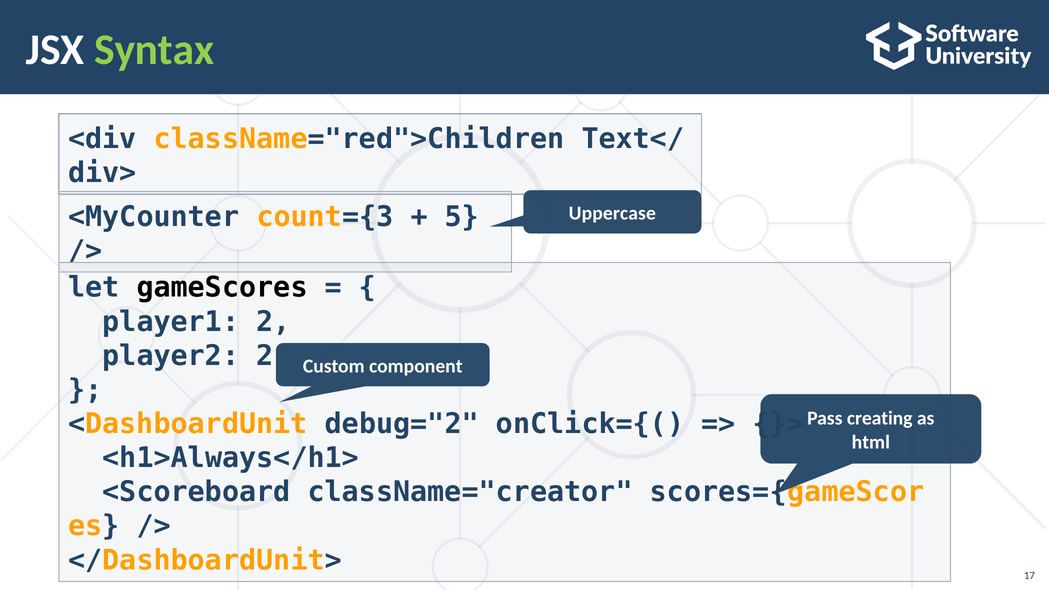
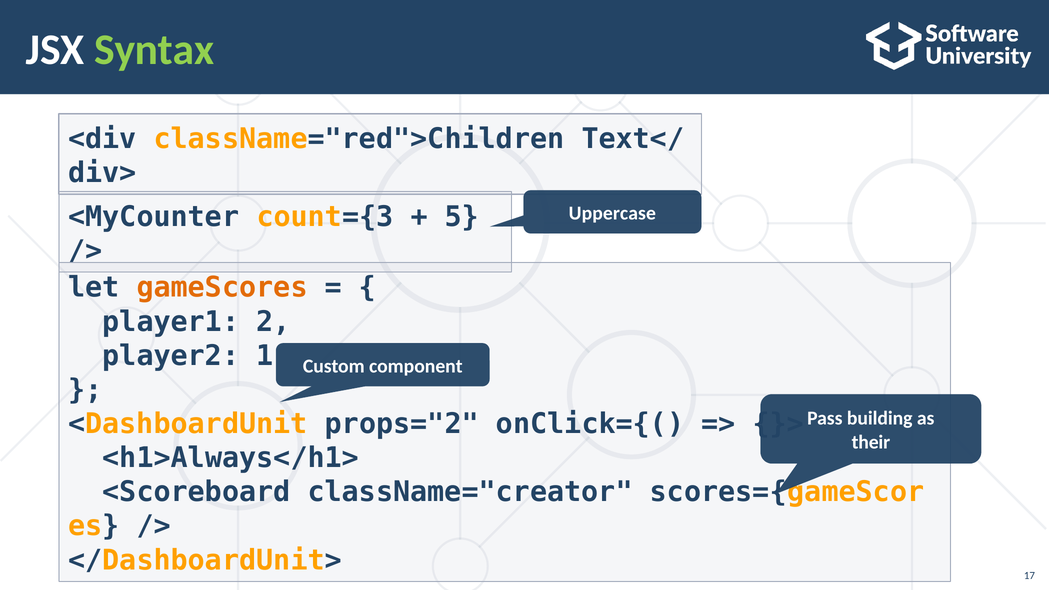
gameScores colour: black -> orange (222, 288)
player2 2: 2 -> 1 (265, 356)
creating: creating -> building (880, 418)
debug="2: debug="2 -> props="2 (402, 424)
html: html -> their (871, 442)
